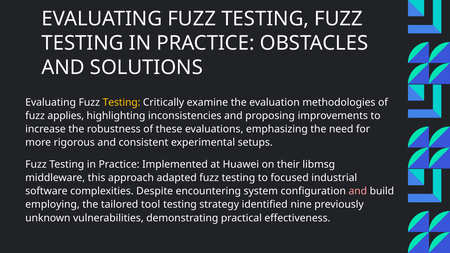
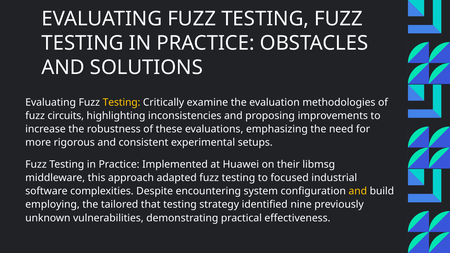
applies: applies -> circuits (66, 116)
and colour: pink -> yellow (358, 191)
tool: tool -> that (151, 205)
